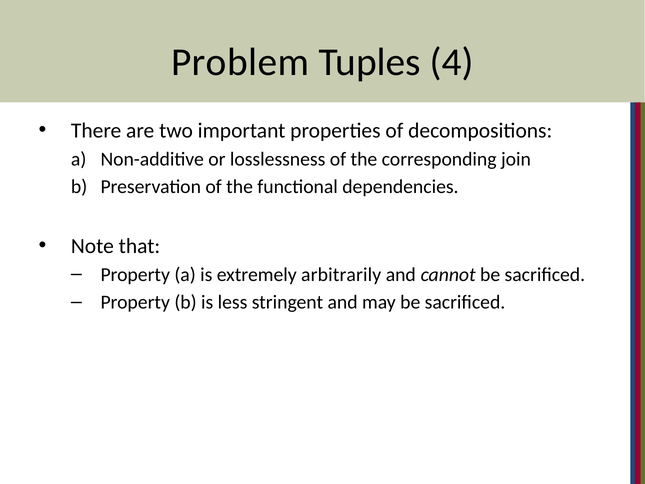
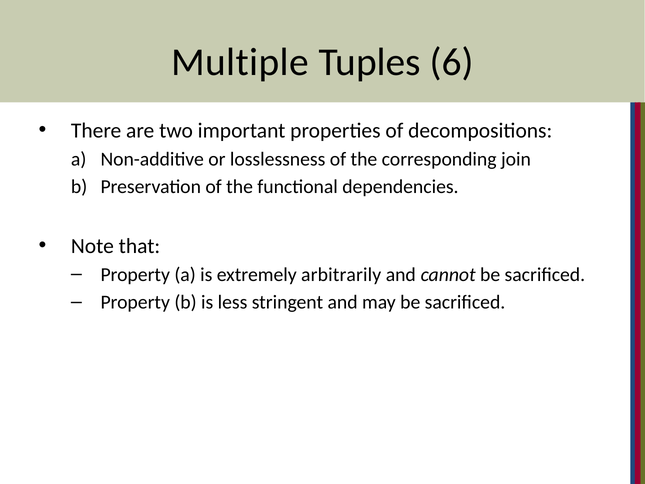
Problem: Problem -> Multiple (240, 62)
4: 4 -> 6 (452, 62)
